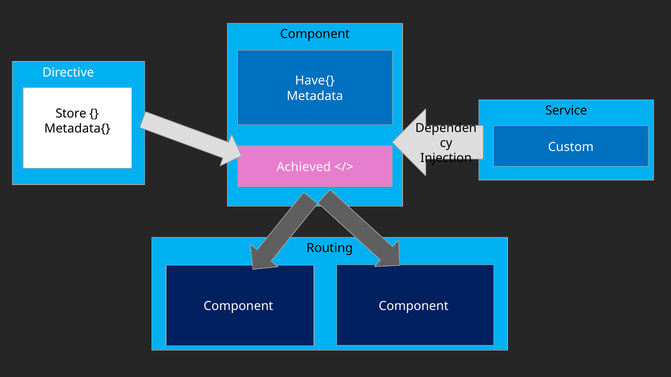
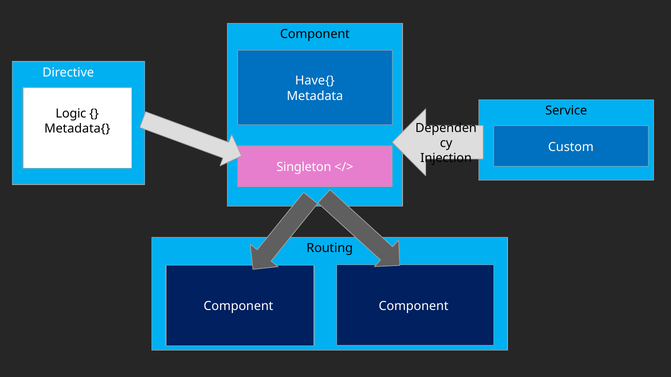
Store: Store -> Logic (71, 114)
Achieved: Achieved -> Singleton (304, 167)
